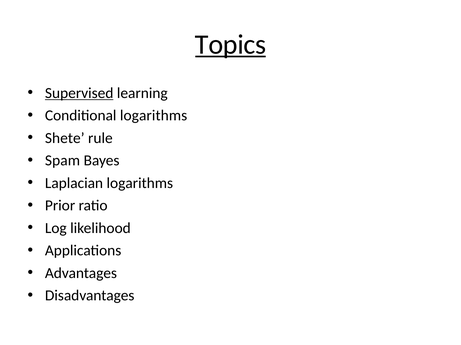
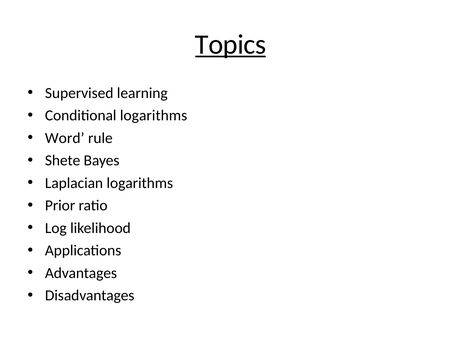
Supervised underline: present -> none (79, 93)
Shete: Shete -> Word (65, 138)
Spam: Spam -> Shete (63, 161)
